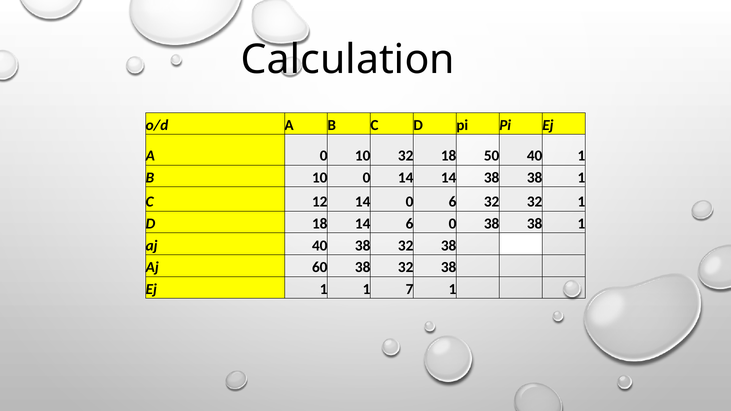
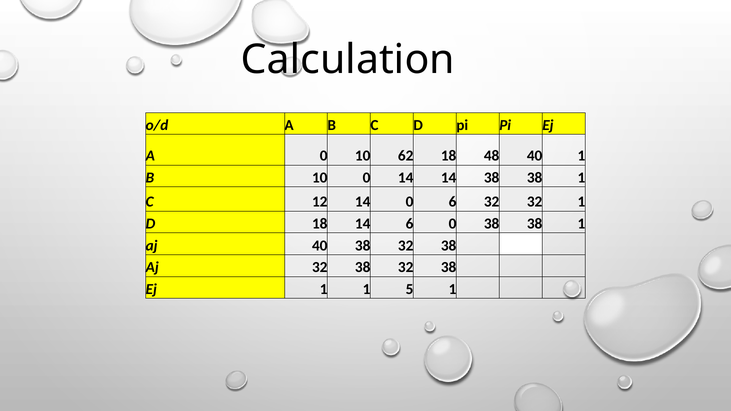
10 32: 32 -> 62 (406, 156)
50: 50 -> 48 (492, 156)
Aj 60: 60 -> 32 (320, 267)
7: 7 -> 5 (410, 289)
